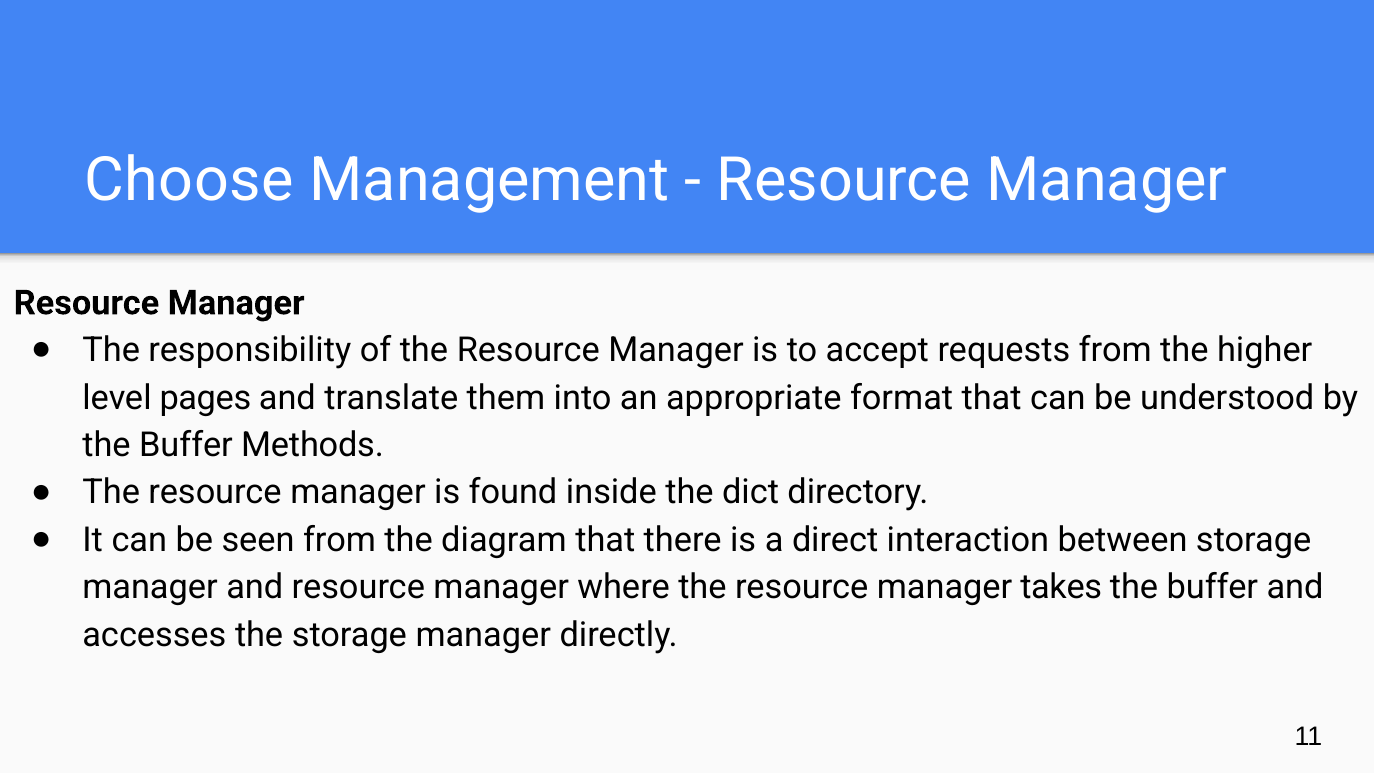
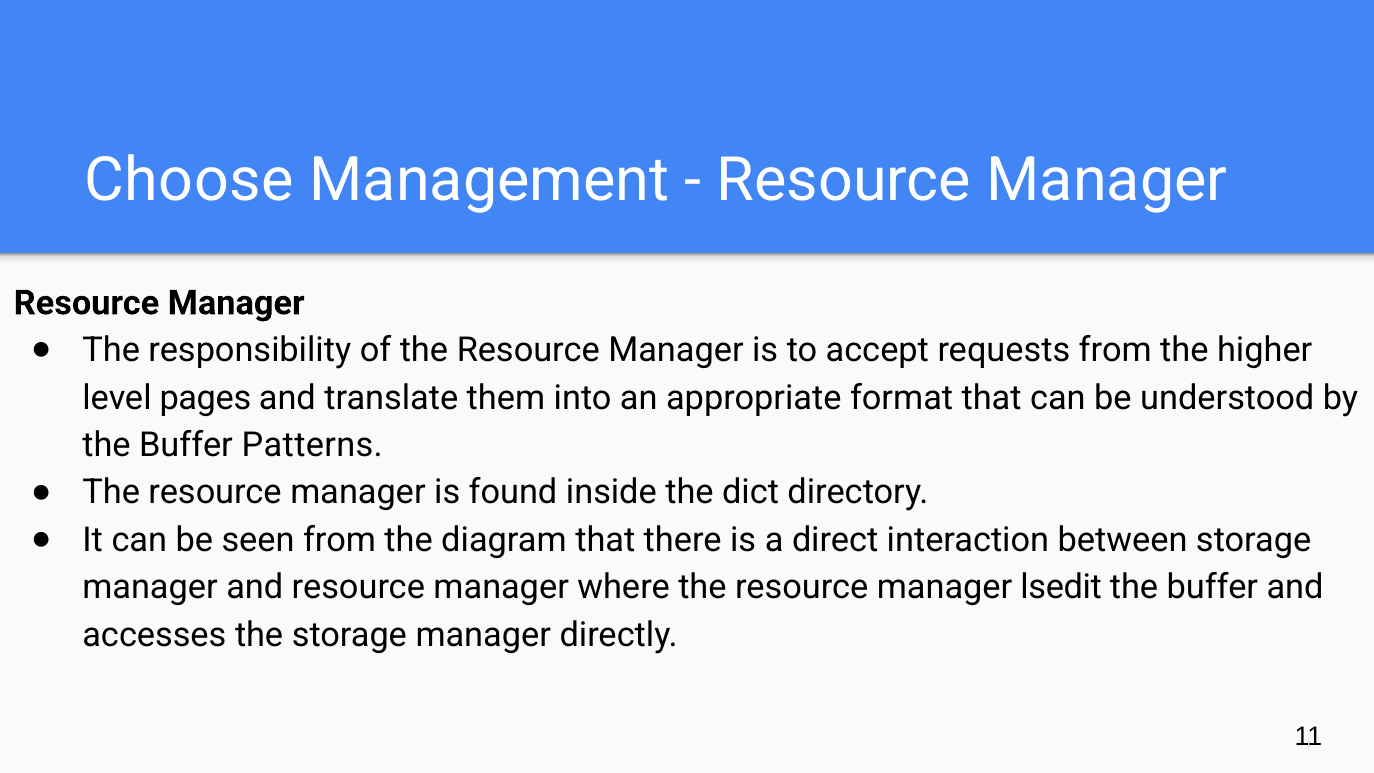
Methods: Methods -> Patterns (312, 445)
takes: takes -> lsedit (1061, 587)
